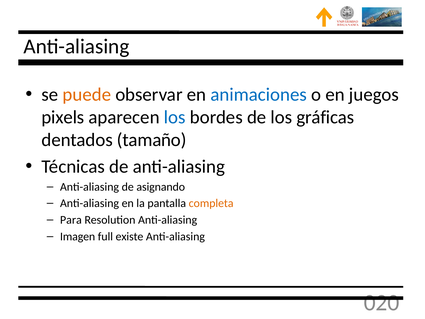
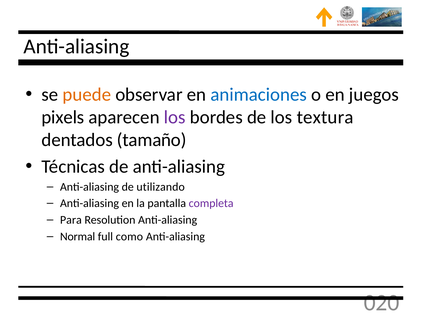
los colour: blue -> purple (175, 117)
gráficas: gráficas -> textura (325, 117)
asignando: asignando -> utilizando (161, 187)
completa colour: orange -> purple (211, 203)
Imagen: Imagen -> Normal (78, 236)
existe: existe -> como (129, 236)
